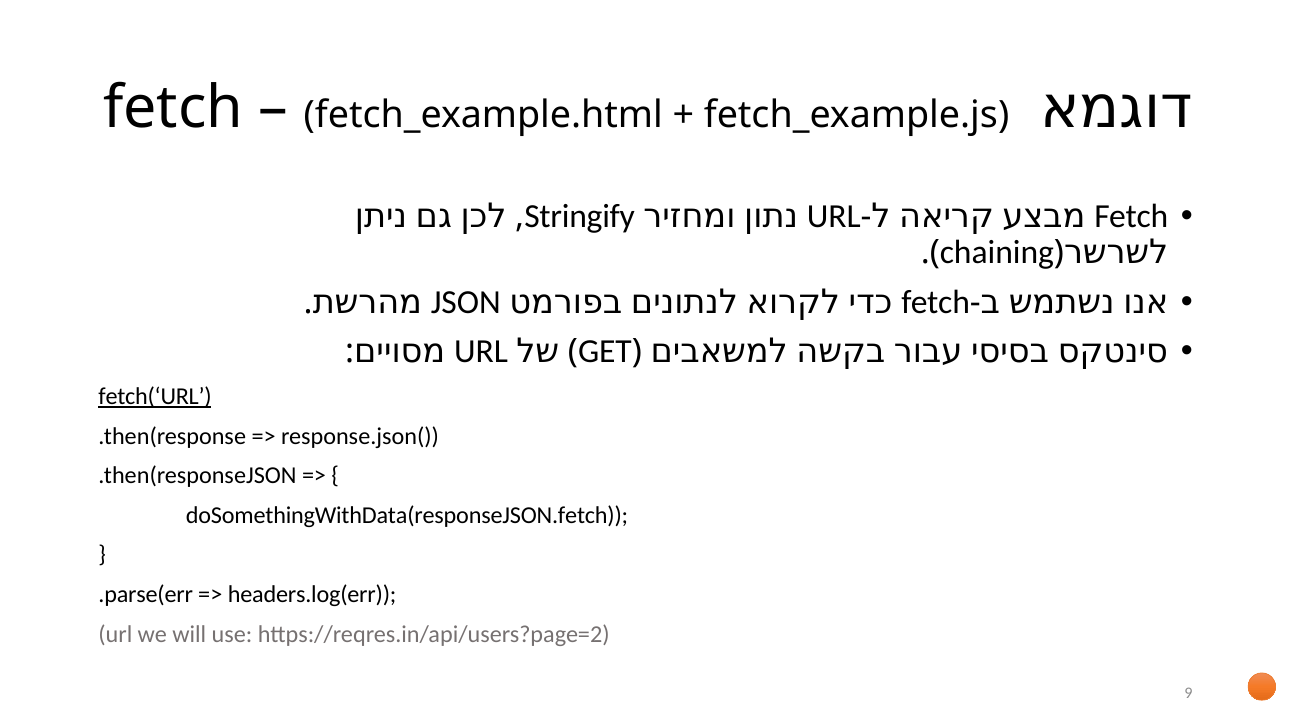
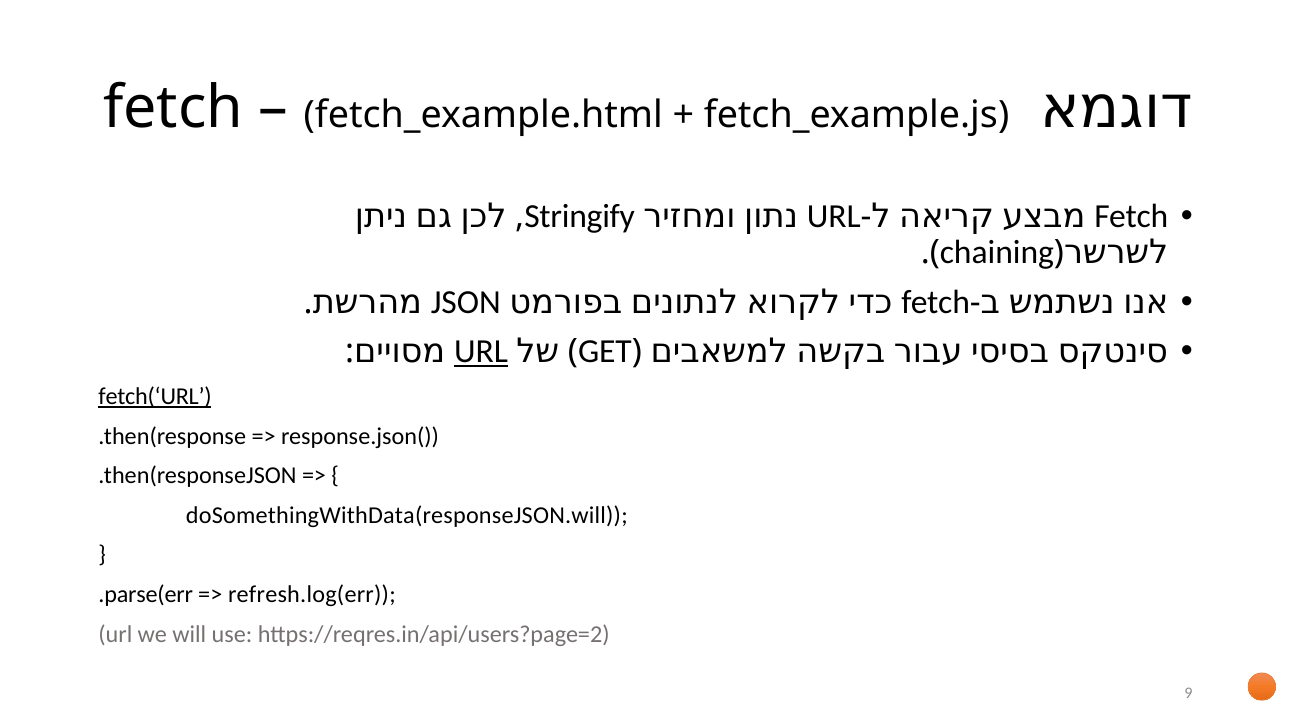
URL underline: none -> present (481, 352)
doSomethingWithData(responseJSON.fetch: doSomethingWithData(responseJSON.fetch -> doSomethingWithData(responseJSON.will (407, 515)
headers.log(err: headers.log(err -> refresh.log(err (312, 595)
